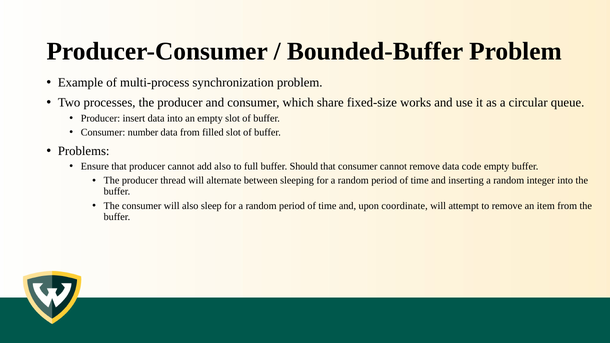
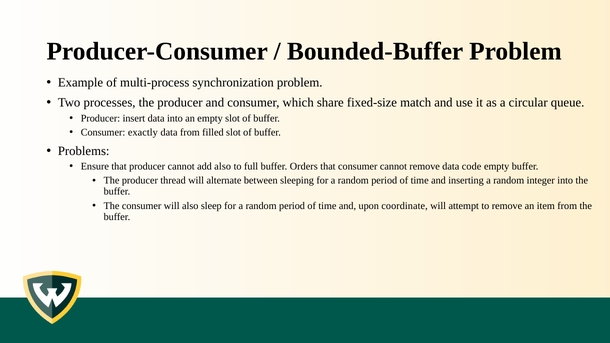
works: works -> match (416, 103)
number: number -> exactly (143, 132)
Should: Should -> Orders (304, 167)
